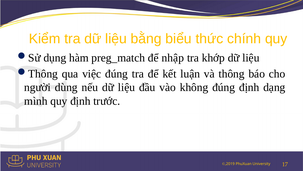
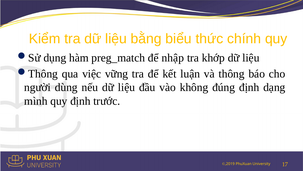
việc đúng: đúng -> vững (117, 74)
